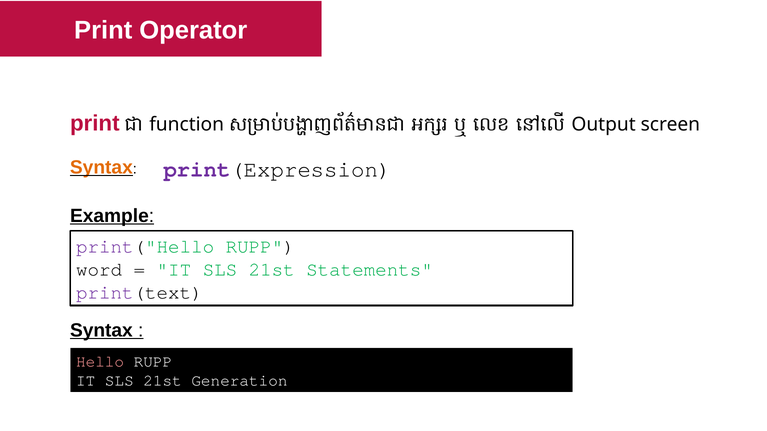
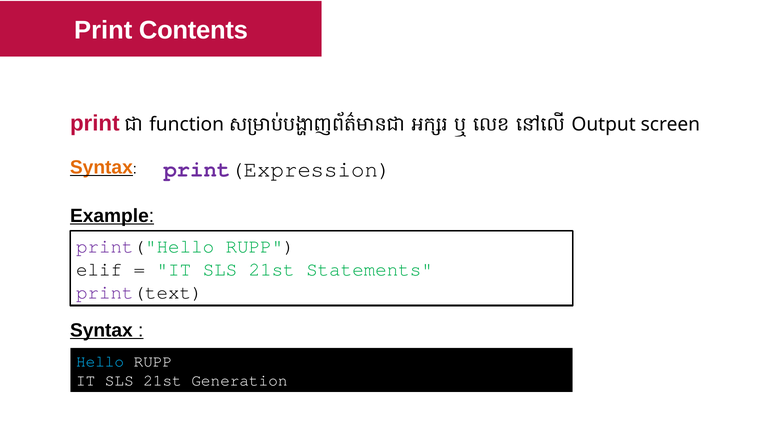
Operator: Operator -> Contents (193, 31)
word: word -> elif (99, 270)
Hello colour: pink -> light blue (100, 362)
